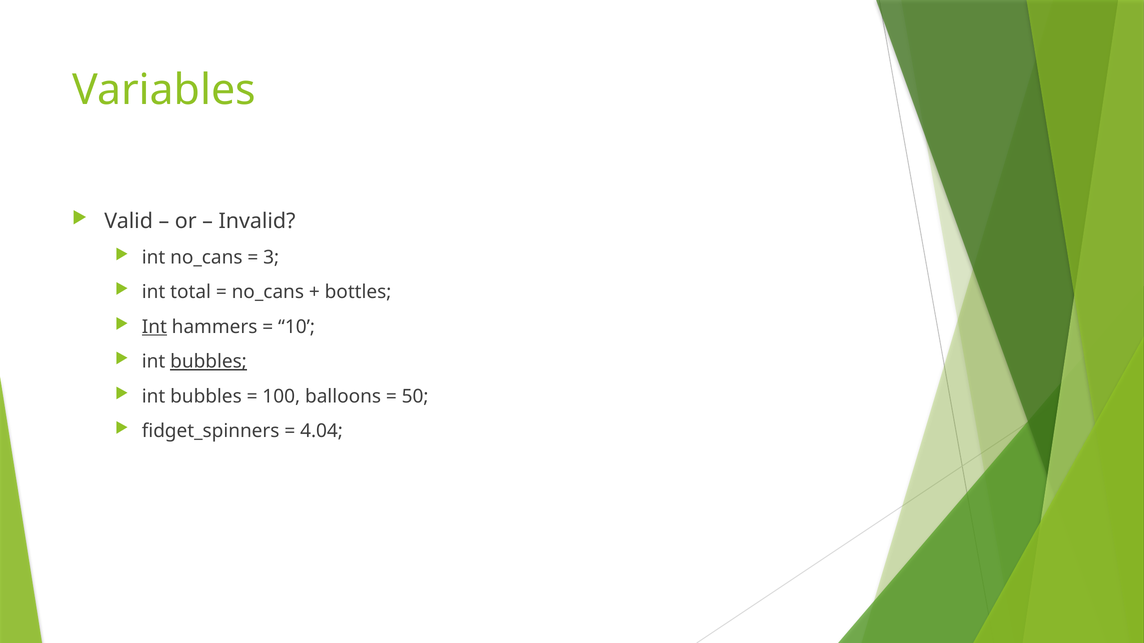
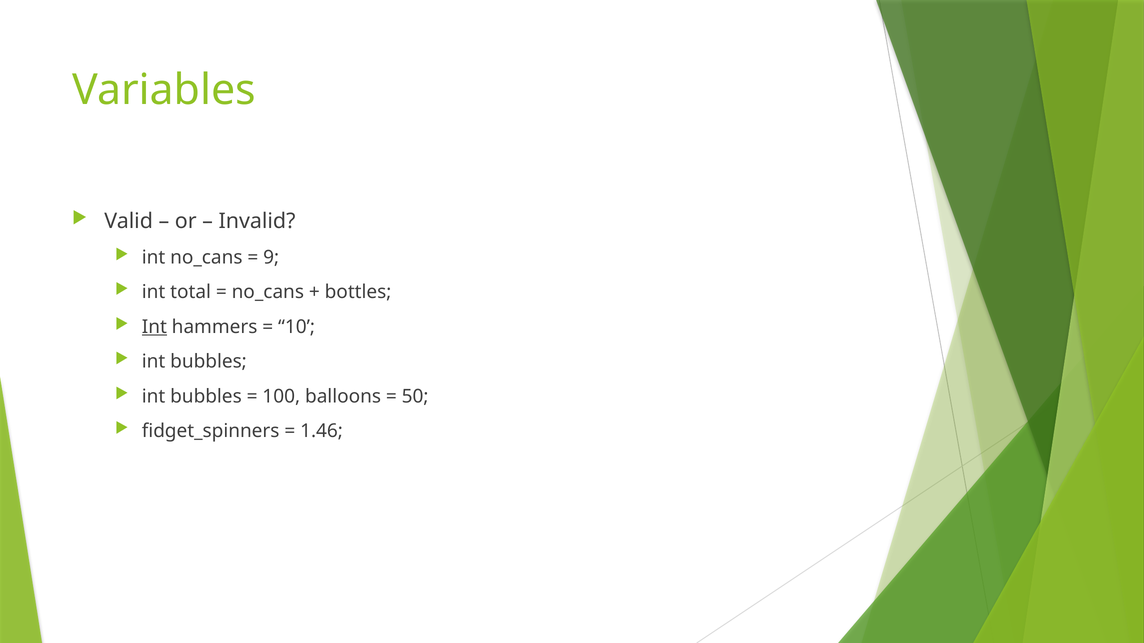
3: 3 -> 9 (271, 257)
bubbles underline: present -> none (209, 362)
4.04: 4.04 -> 1.46 (322, 431)
